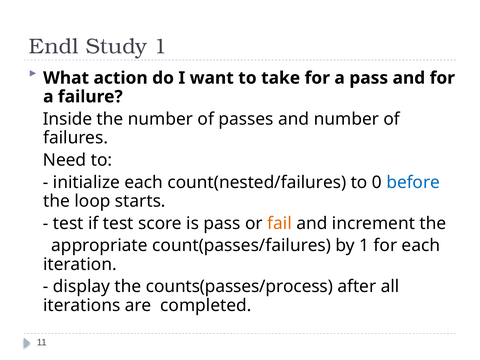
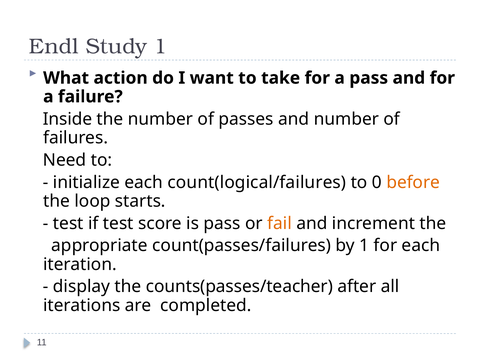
count(nested/failures: count(nested/failures -> count(logical/failures (257, 182)
before colour: blue -> orange (413, 182)
counts(passes/process: counts(passes/process -> counts(passes/teacher (239, 287)
